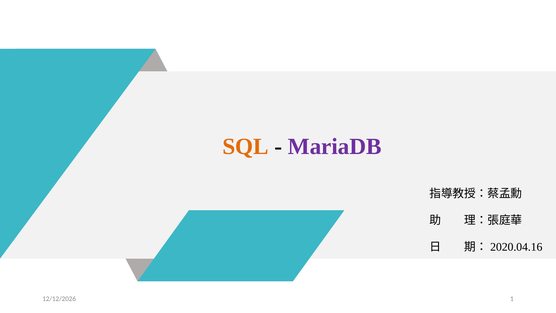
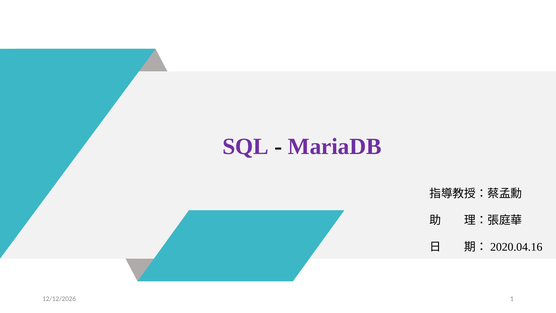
SQL colour: orange -> purple (245, 146)
